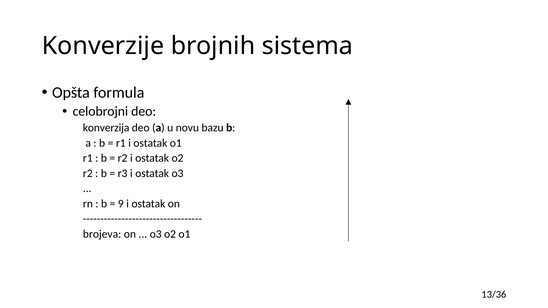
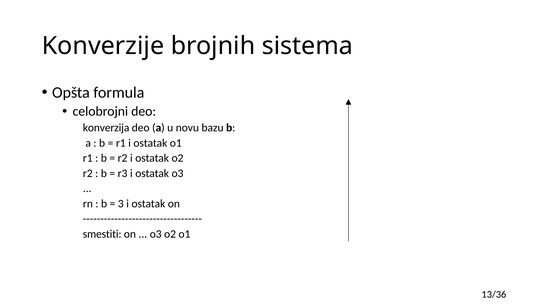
9: 9 -> 3 (121, 204)
brojeva: brojeva -> smestiti (102, 234)
